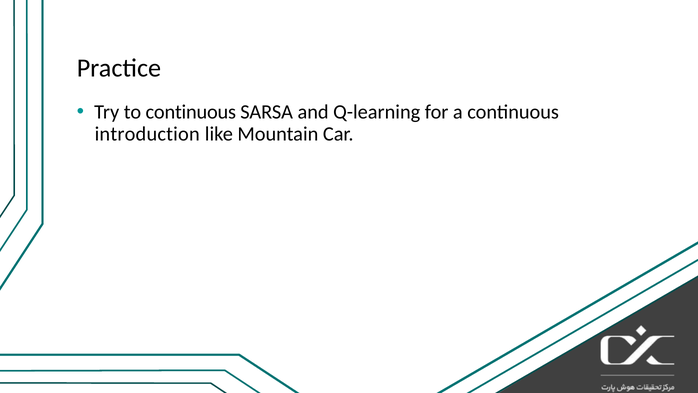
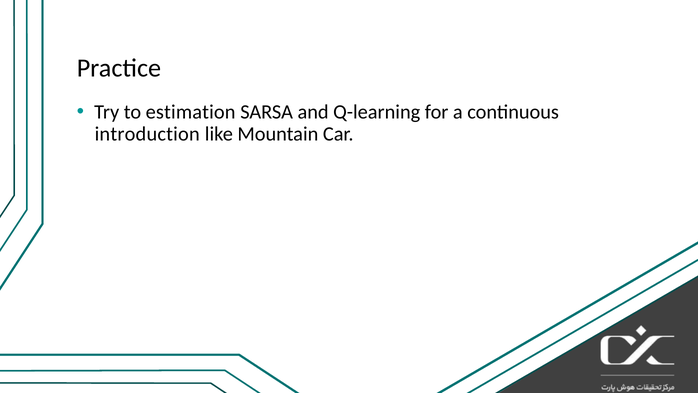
to continuous: continuous -> estimation (191, 112)
